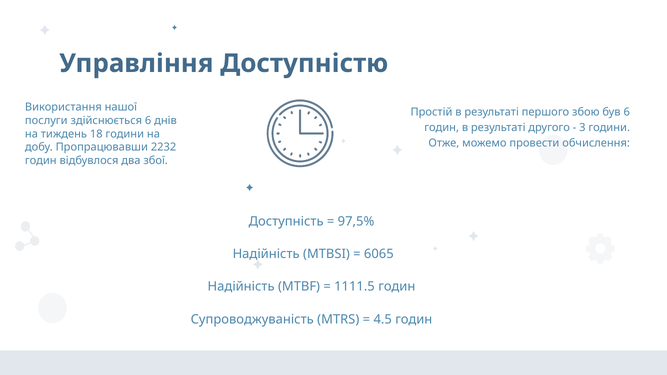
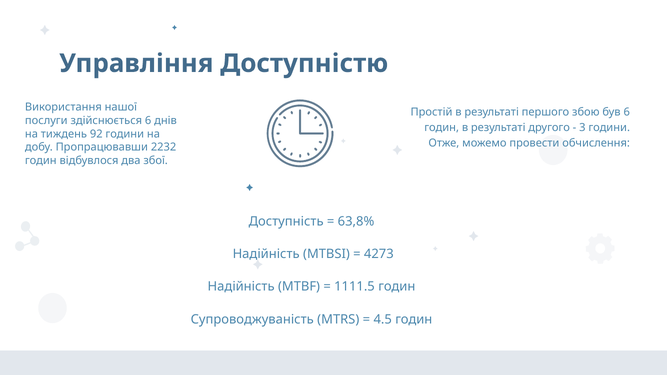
18: 18 -> 92 (96, 134)
97,5%: 97,5% -> 63,8% (356, 221)
6065: 6065 -> 4273 (379, 254)
